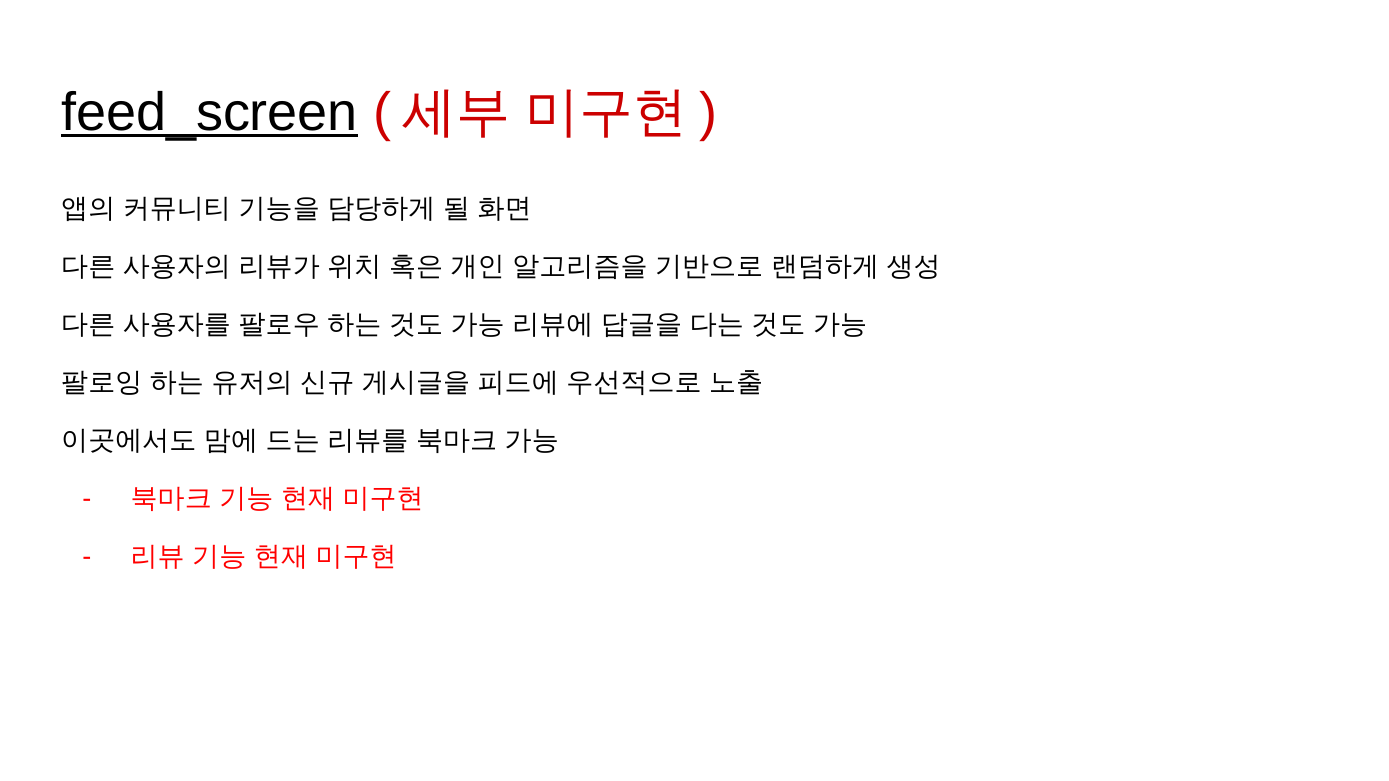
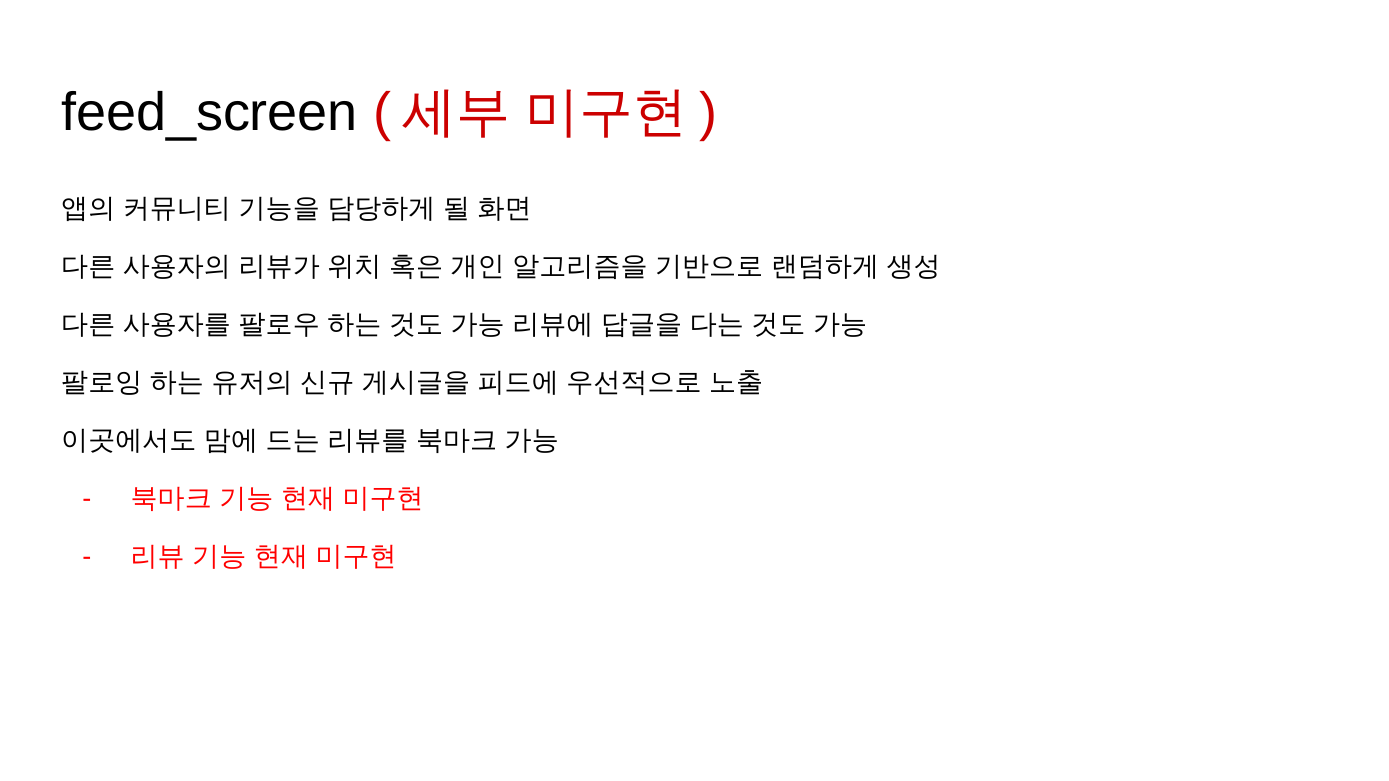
feed_screen underline: present -> none (210, 112)
